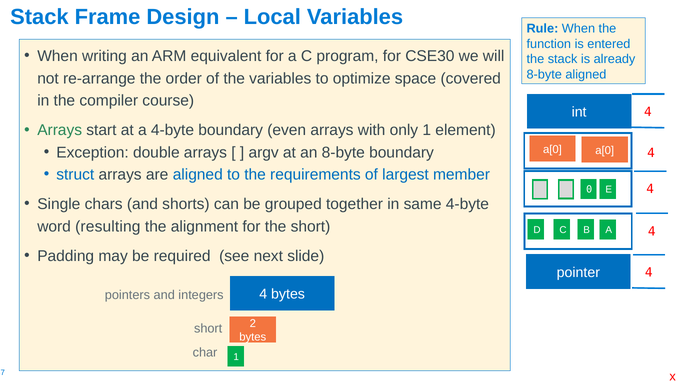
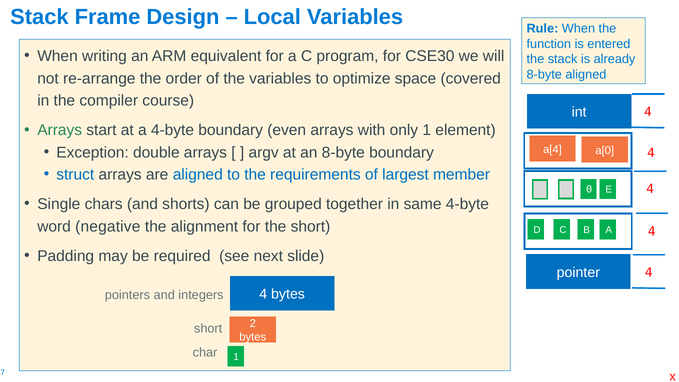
a[0: a[0 -> a[4 (552, 149)
resulting: resulting -> negative (108, 226)
